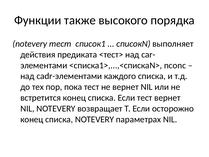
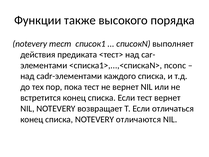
осторожно: осторожно -> отличаться (173, 108)
параметрах: параметрах -> отличаются (138, 119)
